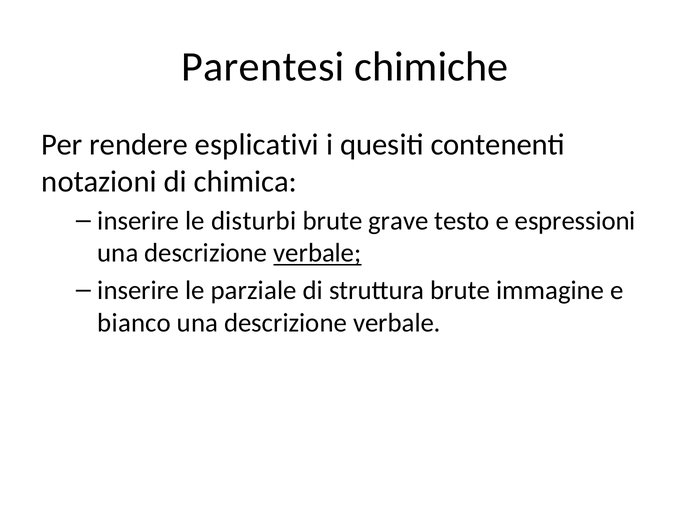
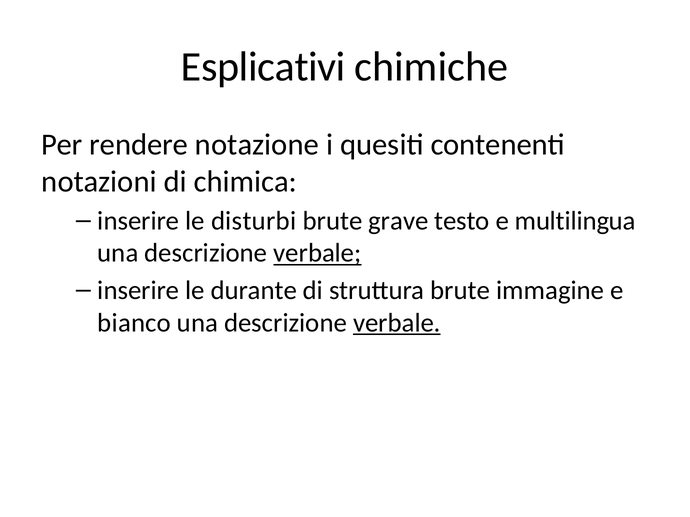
Parentesi: Parentesi -> Esplicativi (263, 67)
esplicativi: esplicativi -> notazione (257, 145)
espressioni: espressioni -> multilingua (575, 221)
parziale: parziale -> durante (254, 291)
verbale underline: none -> present (397, 323)
